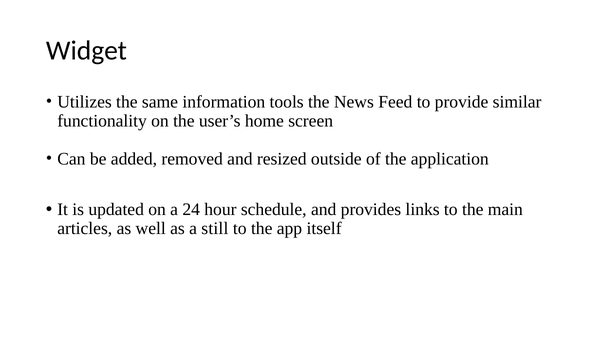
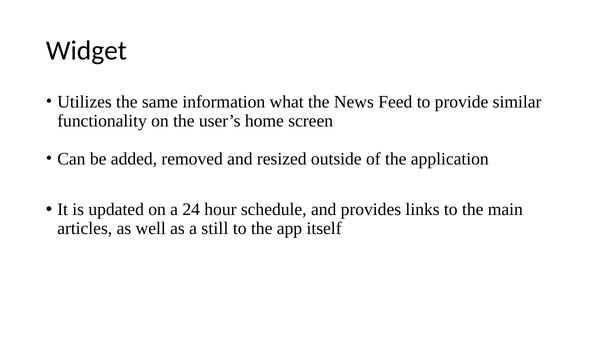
tools: tools -> what (287, 102)
